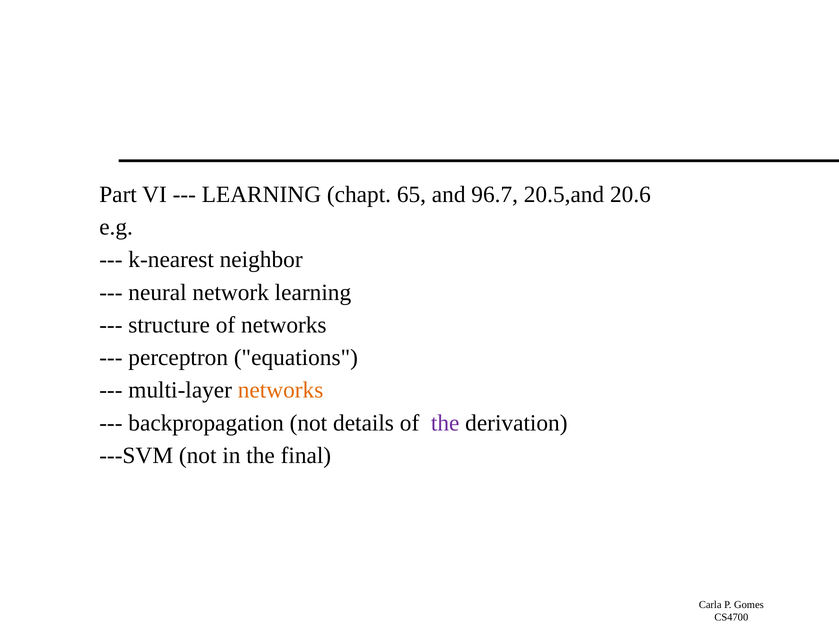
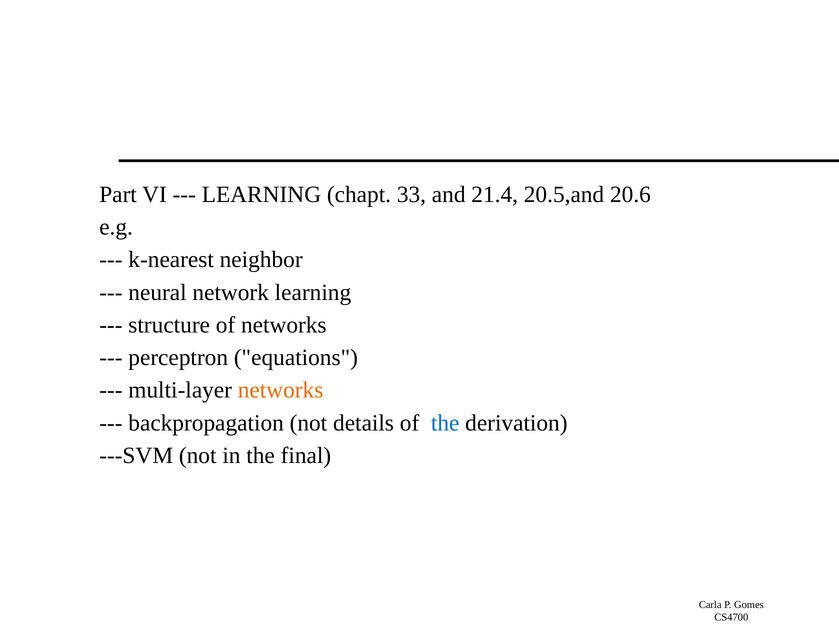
65: 65 -> 33 (411, 195)
96.7: 96.7 -> 21.4 (495, 195)
the colour: purple -> blue (445, 423)
